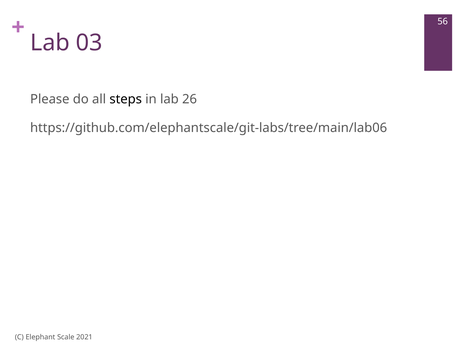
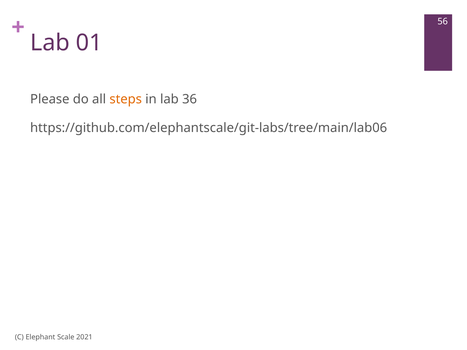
03: 03 -> 01 (89, 43)
steps colour: black -> orange (126, 99)
26: 26 -> 36 (190, 99)
